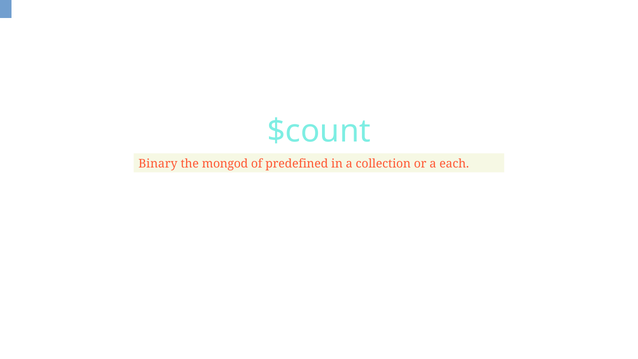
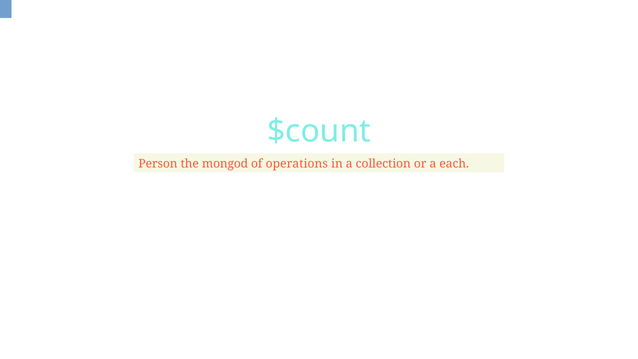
Binary: Binary -> Person (158, 164)
predefined: predefined -> operations (297, 164)
